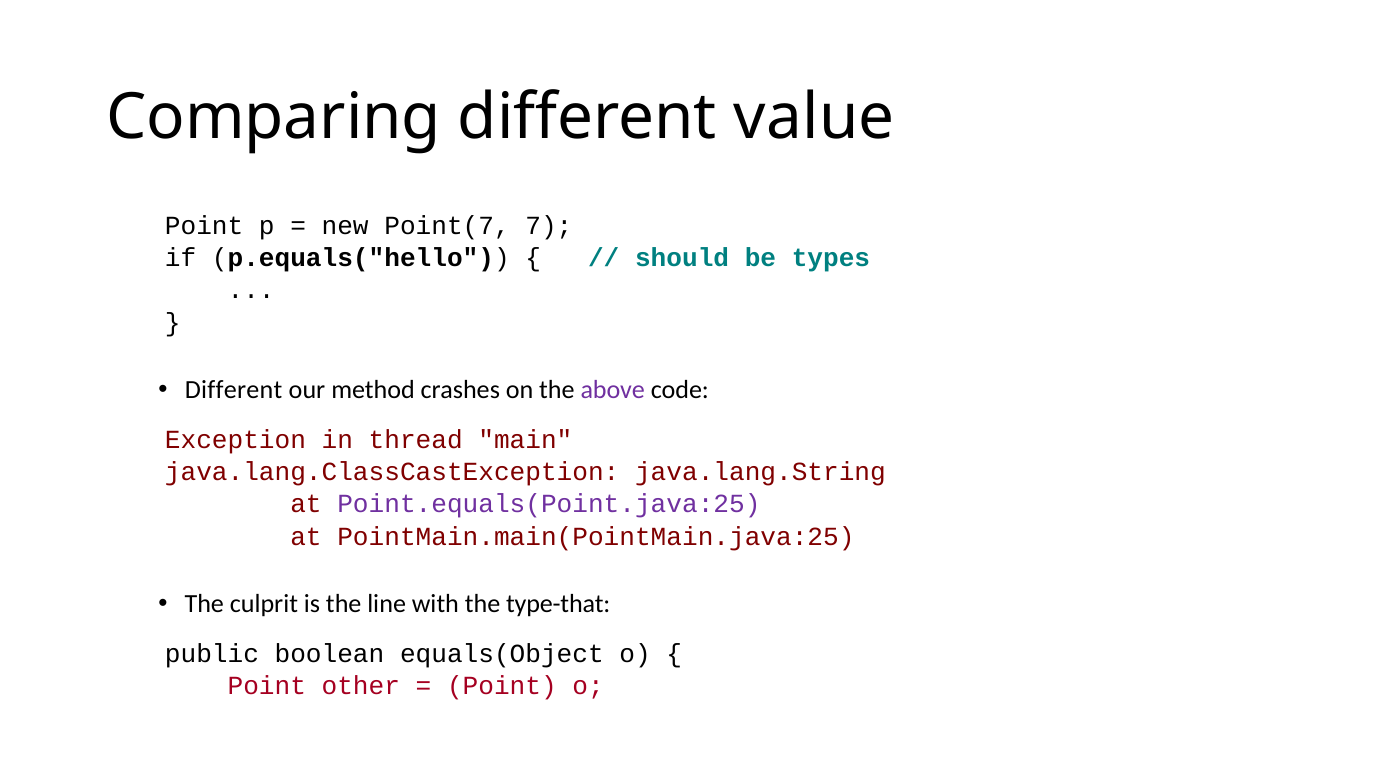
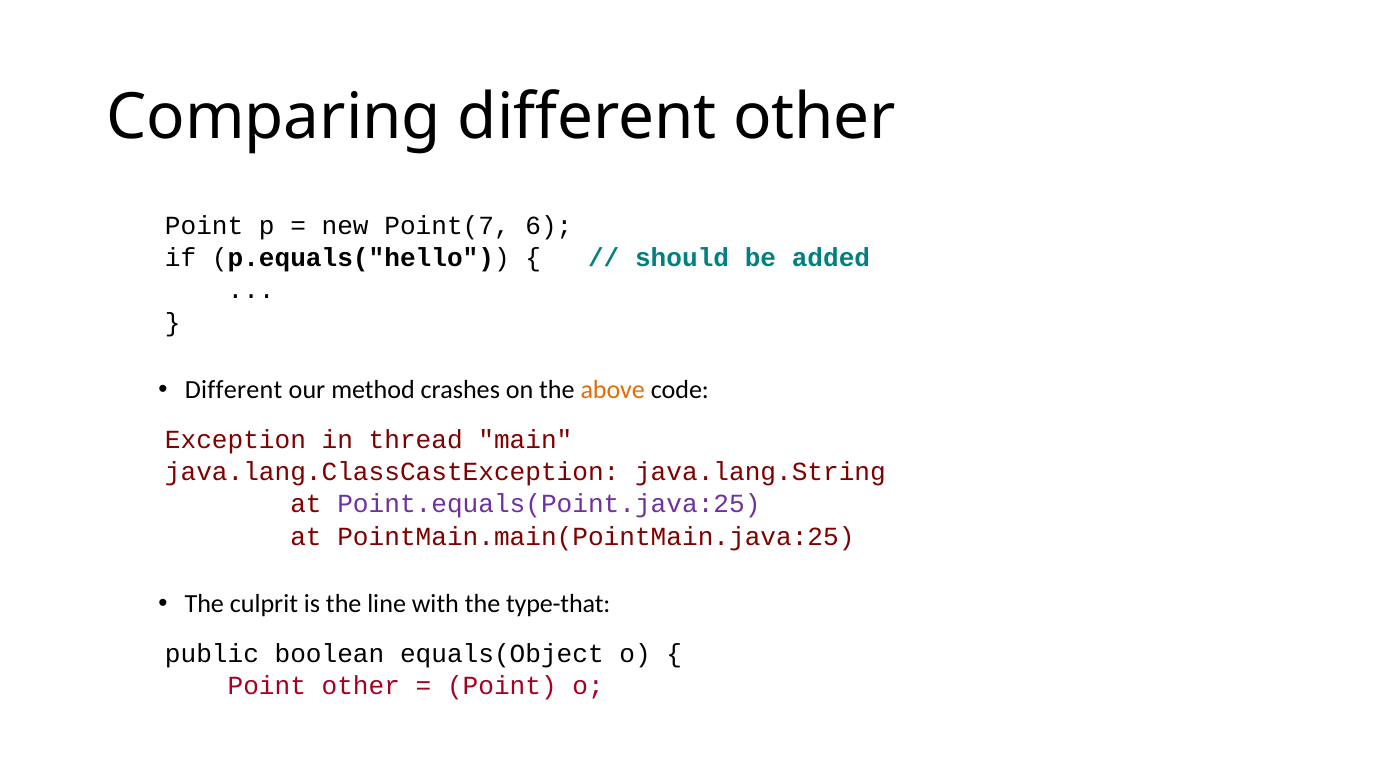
different value: value -> other (814, 117)
7: 7 -> 6 (549, 225)
types: types -> added (831, 258)
above colour: purple -> orange (613, 389)
